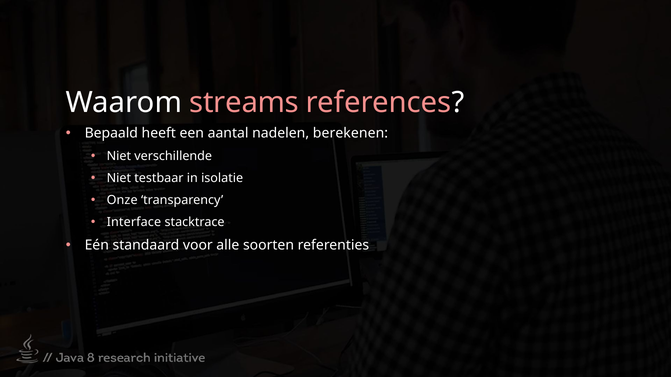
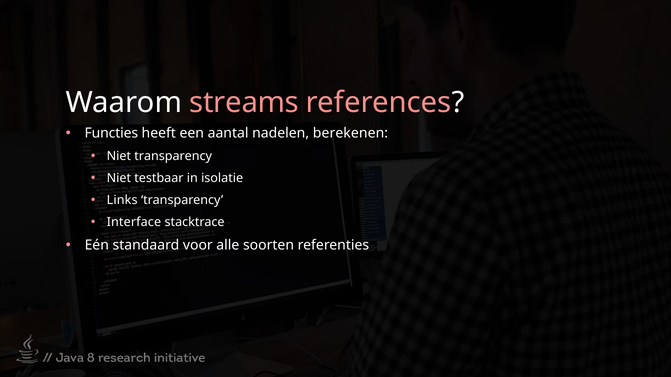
Bepaald: Bepaald -> Functies (111, 133)
Niet verschillende: verschillende -> transparency (173, 156)
Onze: Onze -> Links (122, 200)
